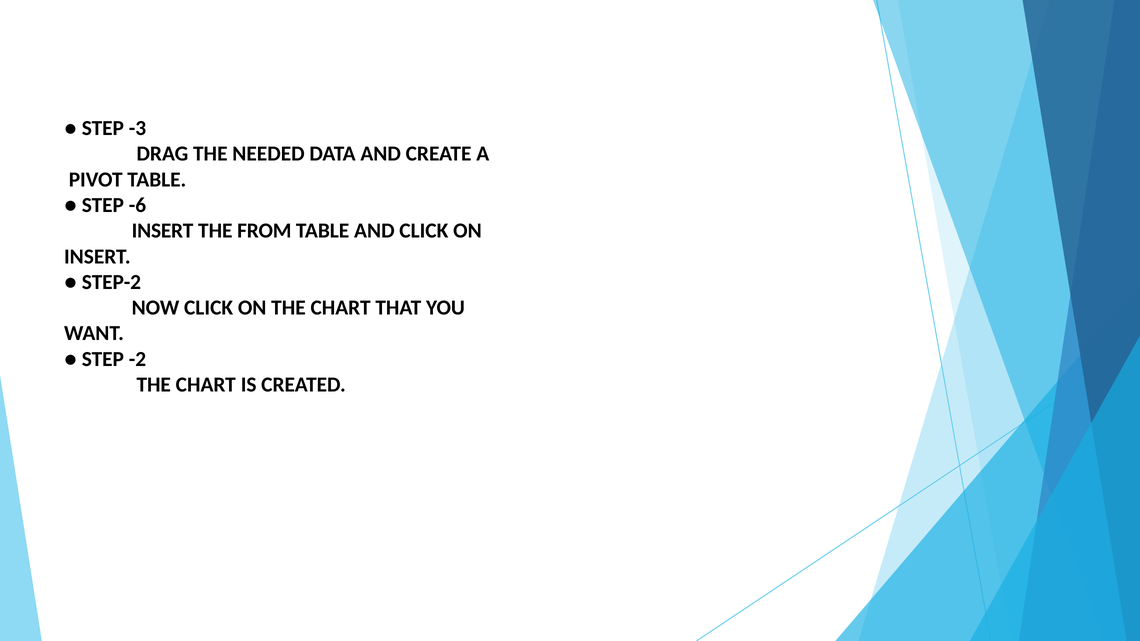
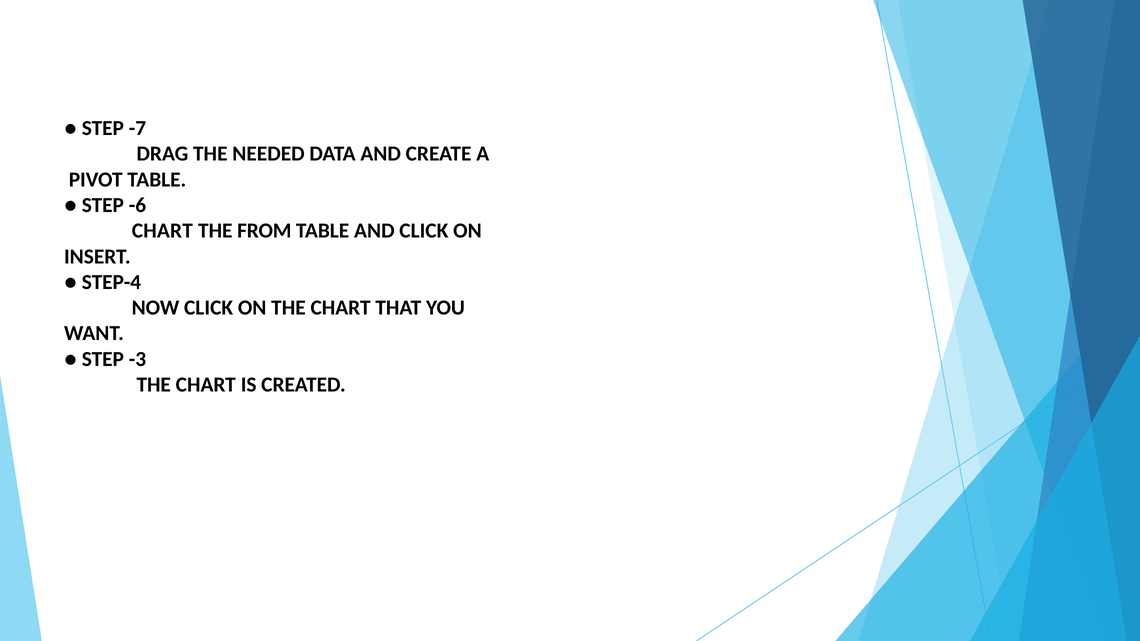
-3: -3 -> -7 (137, 128)
INSERT: INSERT -> CHART (162, 231)
STEP-2: STEP-2 -> STEP-4 (111, 282)
-2: -2 -> -3 (137, 359)
